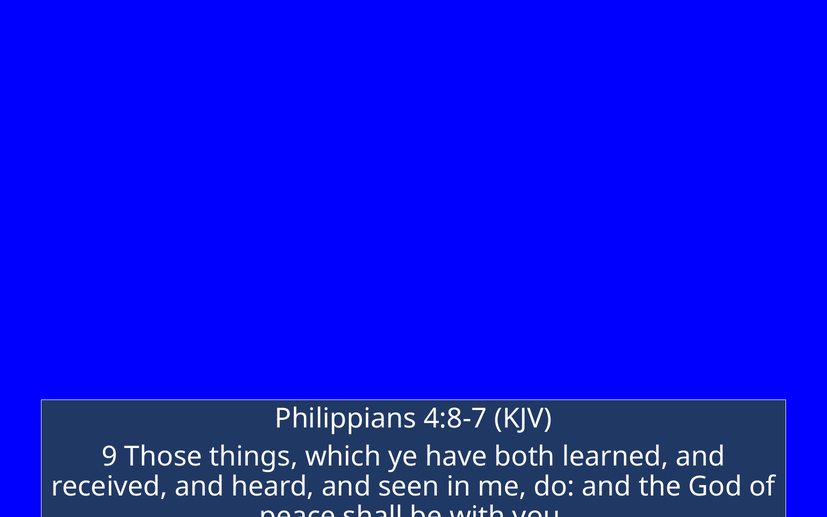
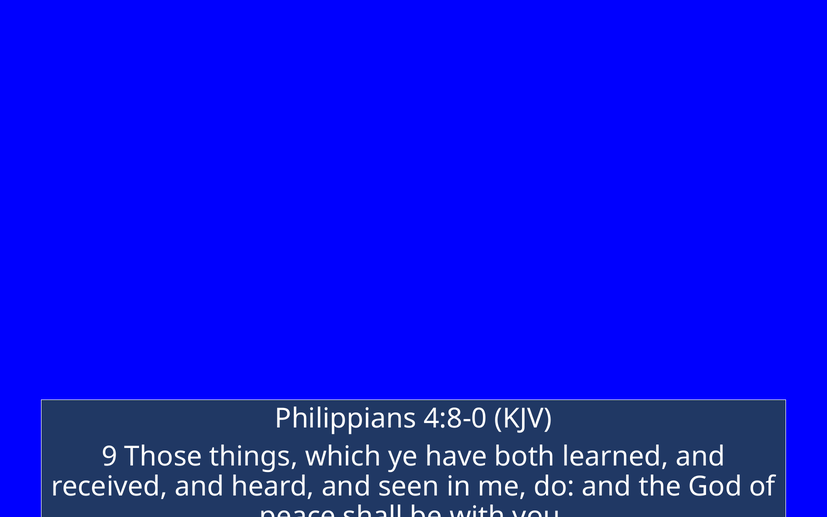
4:8-7: 4:8-7 -> 4:8-0 (455, 418)
